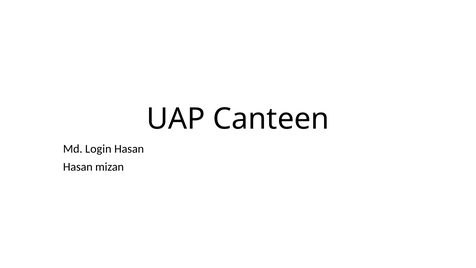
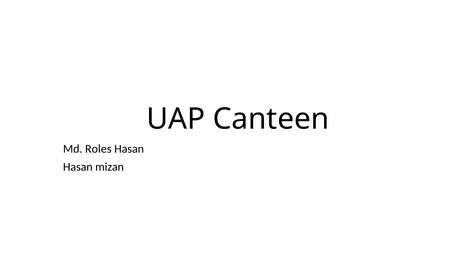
Login: Login -> Roles (98, 149)
